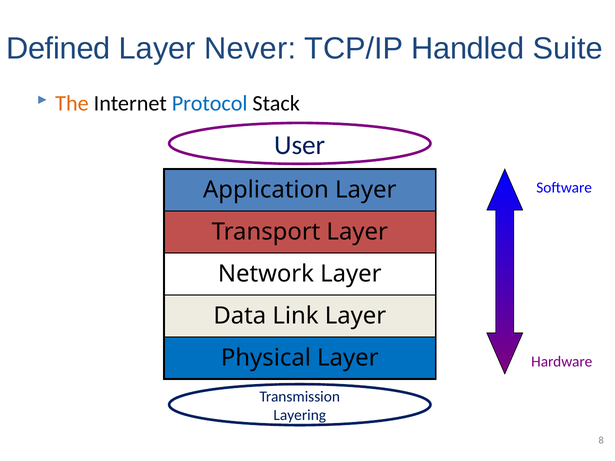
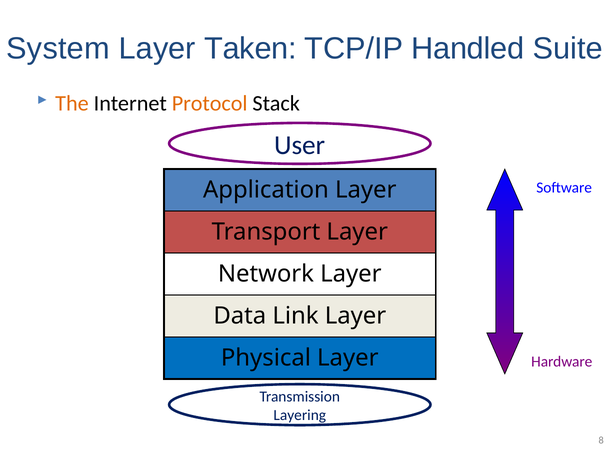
Defined: Defined -> System (58, 49)
Never: Never -> Taken (250, 49)
Protocol colour: blue -> orange (210, 103)
